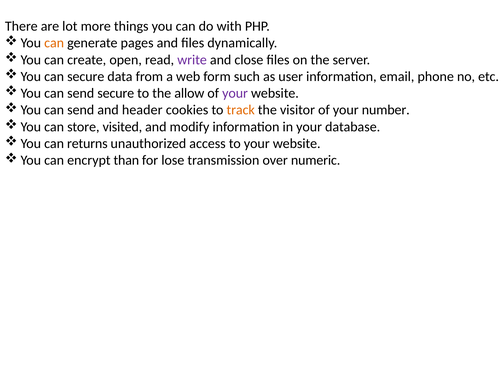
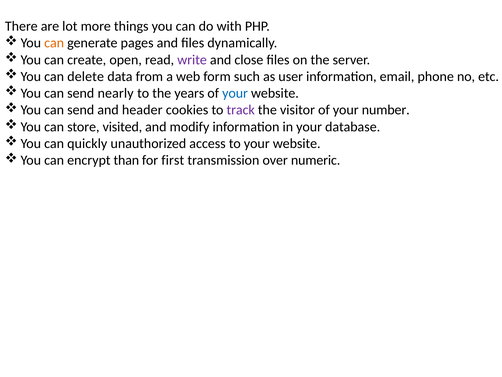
can secure: secure -> delete (86, 76)
send secure: secure -> nearly (116, 93)
allow: allow -> years (189, 93)
your colour: purple -> blue (235, 93)
track colour: orange -> purple (241, 110)
returns: returns -> quickly (87, 143)
lose: lose -> first (173, 160)
